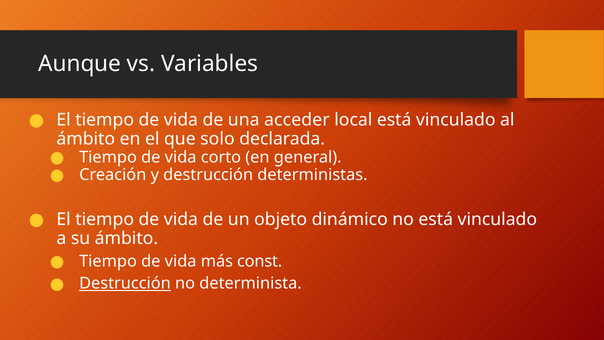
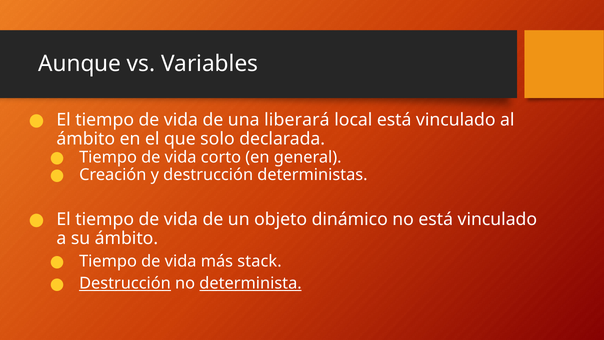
acceder: acceder -> liberará (297, 120)
const: const -> stack (259, 261)
determinista underline: none -> present (251, 283)
